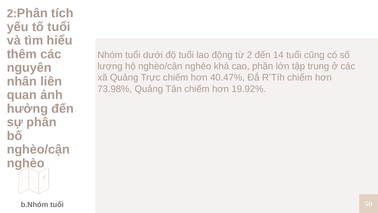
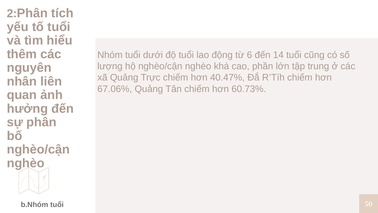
2: 2 -> 6 (249, 55)
73.98%: 73.98% -> 67.06% (115, 89)
19.92%: 19.92% -> 60.73% (249, 89)
